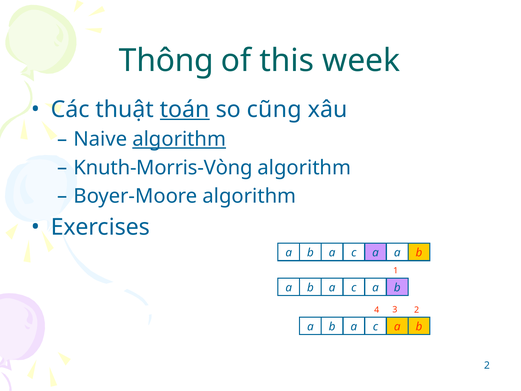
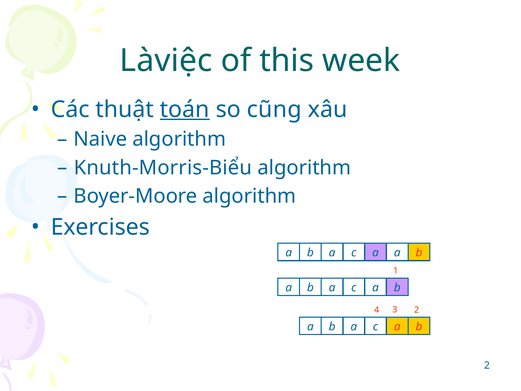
Thông: Thông -> Làviệc (166, 61)
algorithm underline: present -> none (179, 139)
Knuth-Morris-Vòng: Knuth-Morris-Vòng -> Knuth-Morris-Biểu (163, 168)
